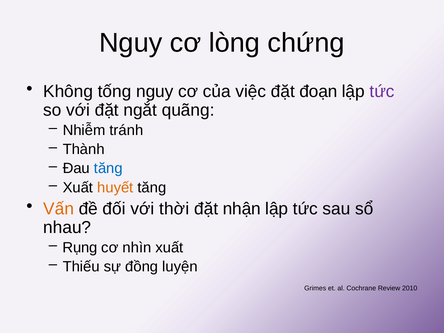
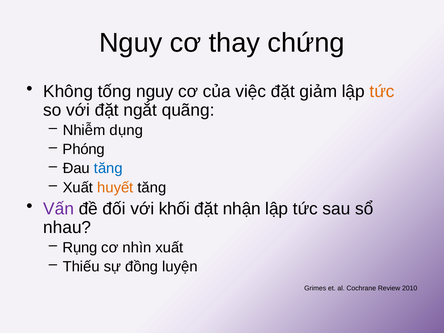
lòng: lòng -> thay (234, 43)
đoạn: đoạn -> giảm (318, 91)
tức colour: purple -> orange (382, 91)
tránh: tránh -> dụng (126, 130)
Thành: Thành -> Phóng (84, 149)
Vấn colour: orange -> purple (59, 209)
thời: thời -> khối (174, 209)
